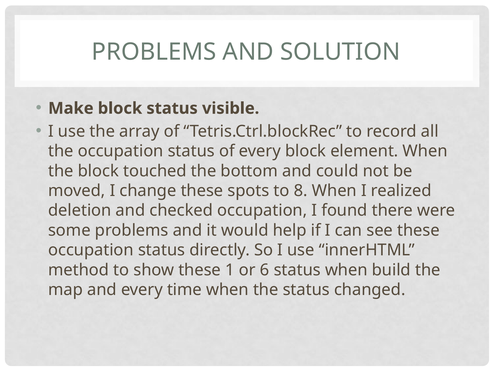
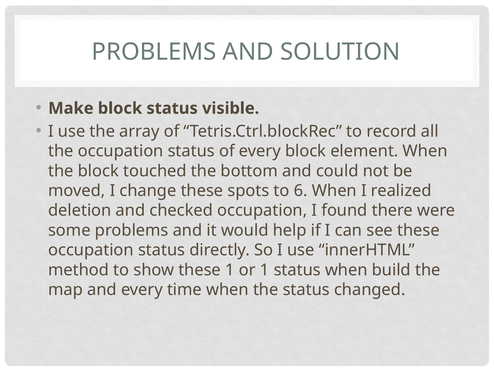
8: 8 -> 6 (301, 191)
or 6: 6 -> 1 (265, 270)
